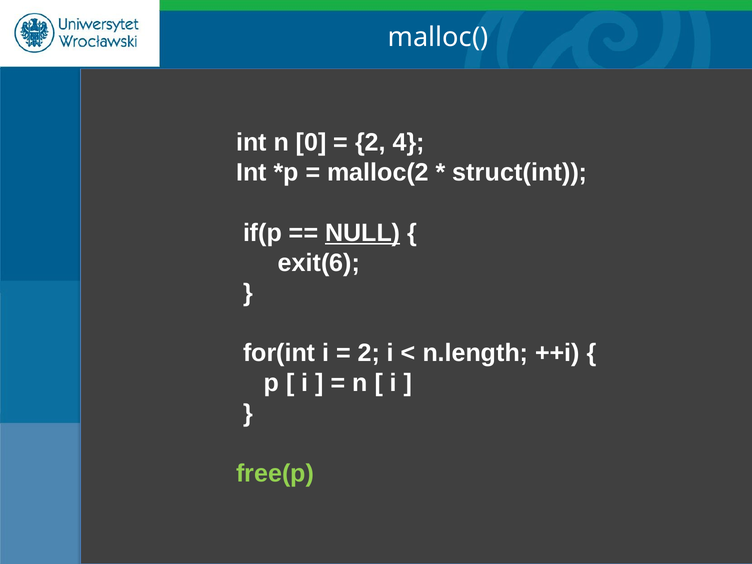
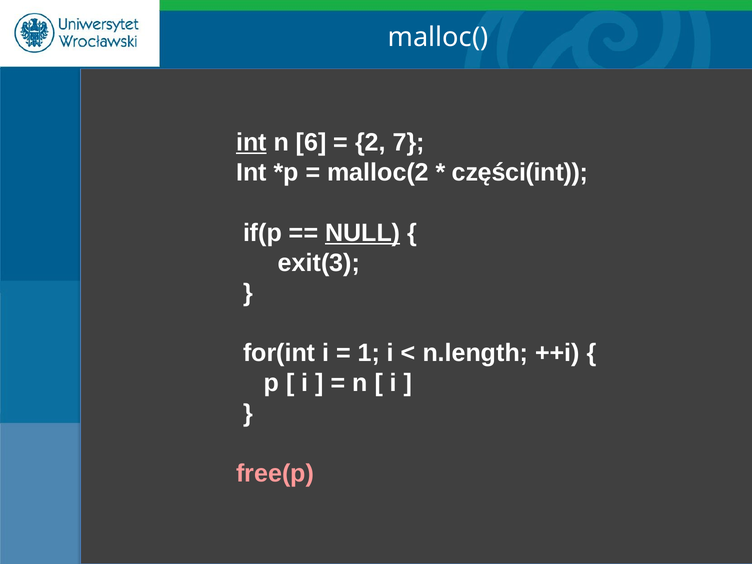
int underline: none -> present (251, 143)
0: 0 -> 6 (311, 143)
4: 4 -> 7 (409, 143)
struct(int: struct(int -> części(int (520, 173)
exit(6: exit(6 -> exit(3 (319, 263)
2: 2 -> 1 (369, 353)
free(p colour: light green -> pink (275, 473)
